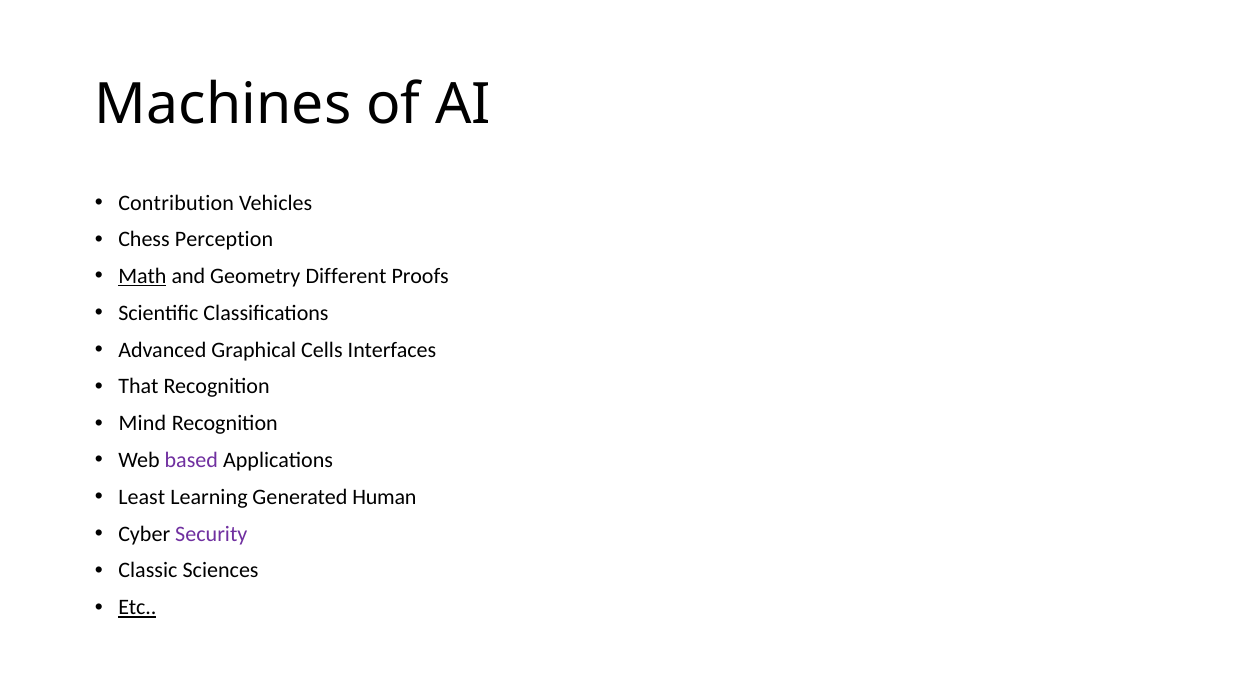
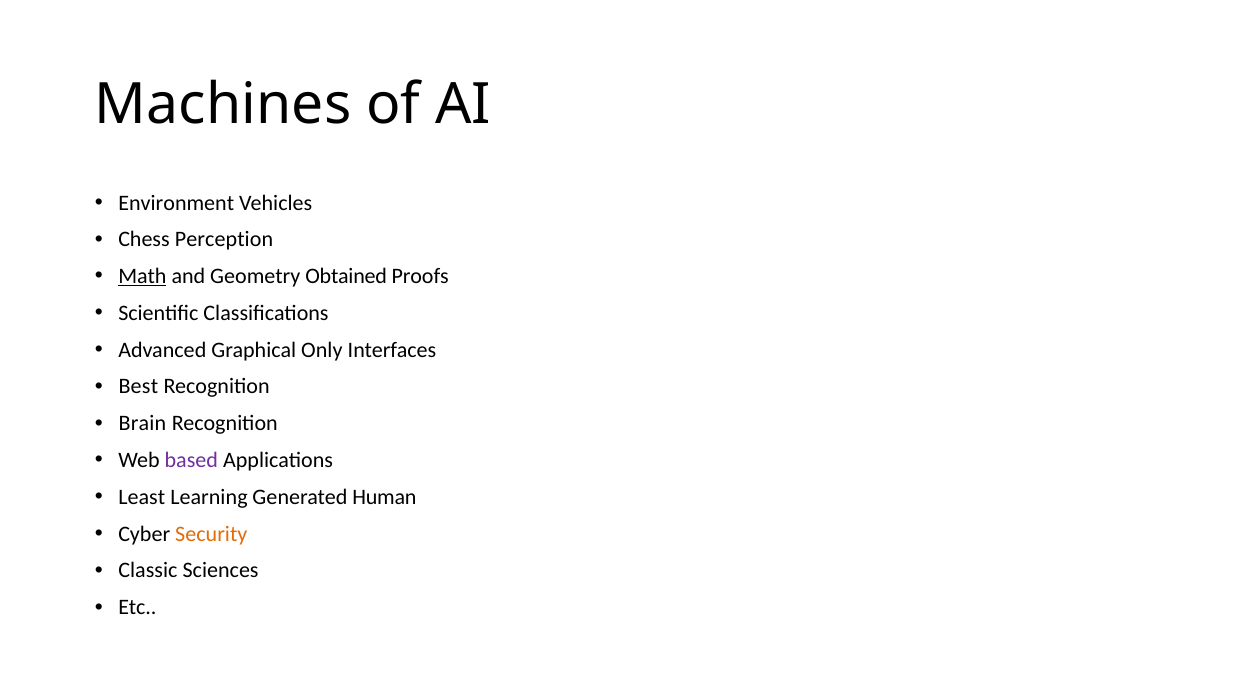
Contribution: Contribution -> Environment (176, 203)
Different: Different -> Obtained (346, 276)
Cells: Cells -> Only (322, 350)
That: That -> Best (138, 387)
Mind: Mind -> Brain (142, 424)
Security colour: purple -> orange (211, 534)
Etc underline: present -> none (137, 608)
